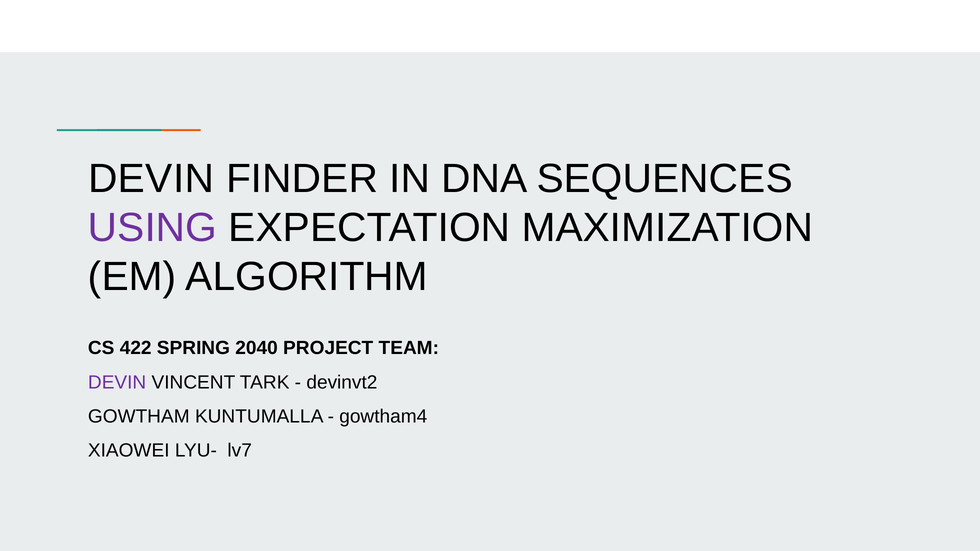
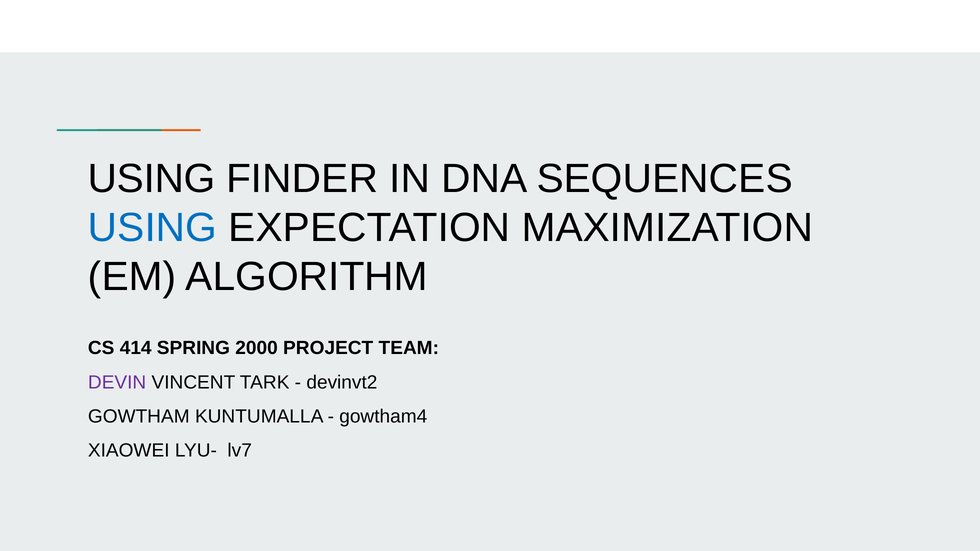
DEVIN: DEVIN -> USING (152, 179)
USING colour: purple -> blue (153, 228)
422: 422 -> 414 (136, 348)
2040: 2040 -> 2000 (257, 348)
